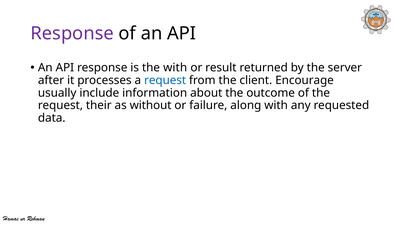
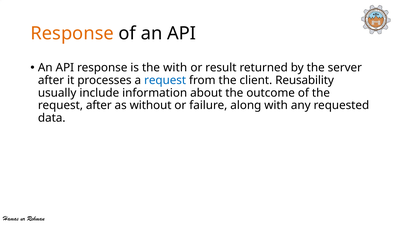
Response colour: purple -> orange (72, 34)
Encourage: Encourage -> Reusability (305, 80)
request their: their -> after (99, 105)
